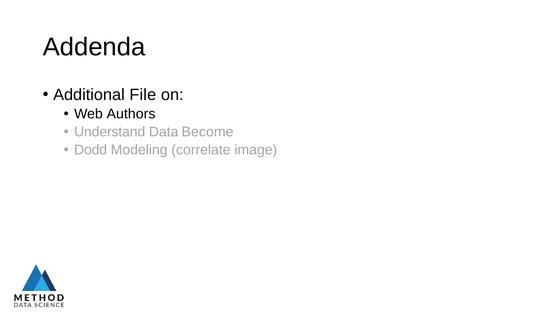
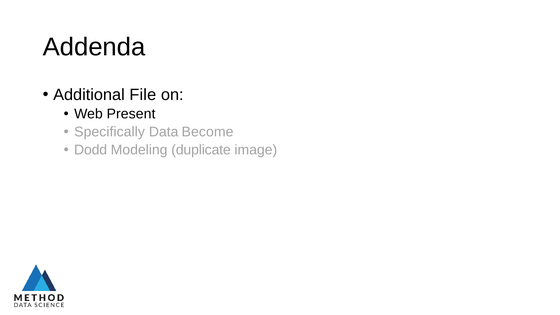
Authors: Authors -> Present (131, 114)
Understand: Understand -> Specifically (110, 132)
correlate: correlate -> duplicate (201, 150)
